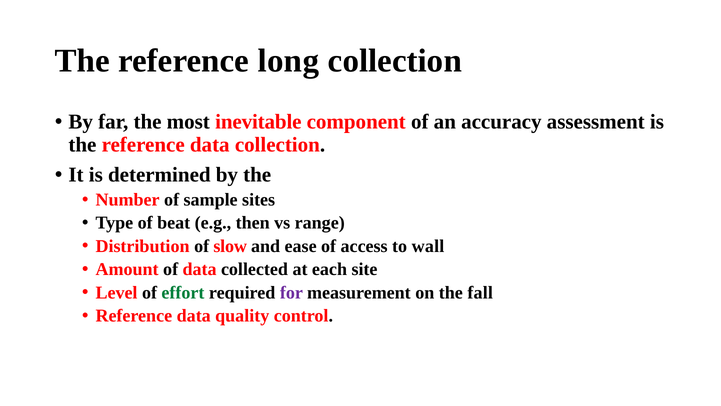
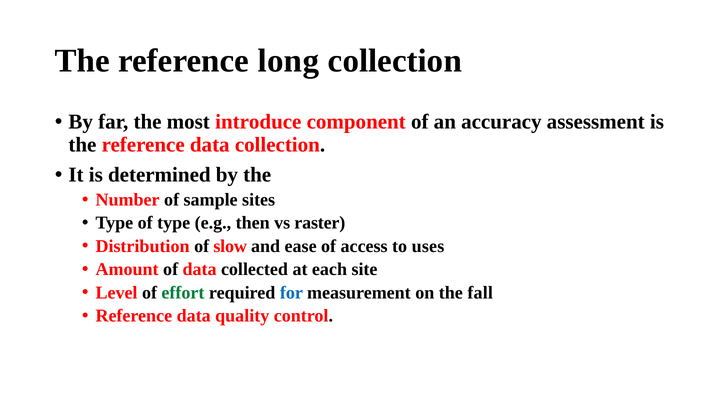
inevitable: inevitable -> introduce (258, 122)
of beat: beat -> type (174, 223)
range: range -> raster (320, 223)
wall: wall -> uses (428, 246)
for colour: purple -> blue (291, 292)
